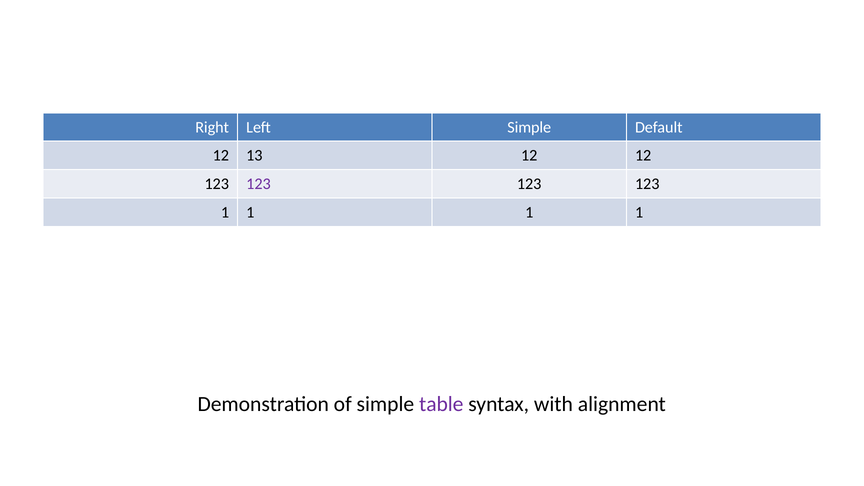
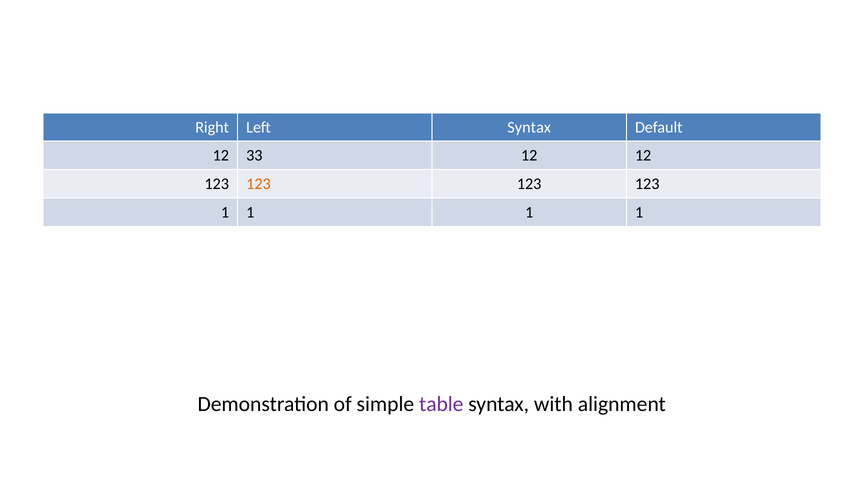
Left Simple: Simple -> Syntax (529, 127)
13: 13 -> 33 (254, 156)
123 colour: purple -> orange (258, 184)
